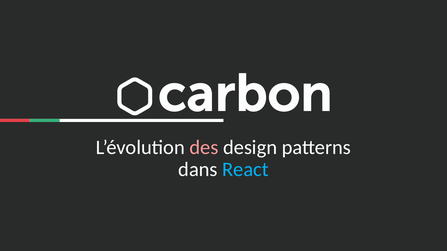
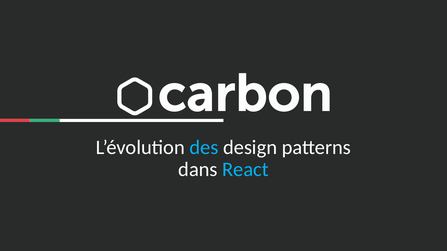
des colour: pink -> light blue (204, 148)
